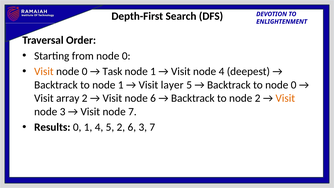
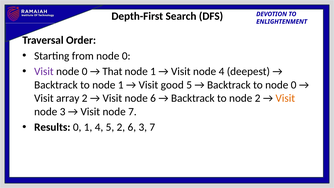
Visit colour: orange -> purple (44, 71)
Task: Task -> That (112, 71)
layer: layer -> good (172, 85)
